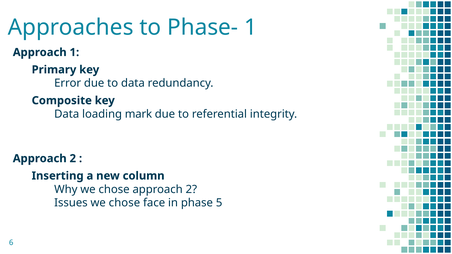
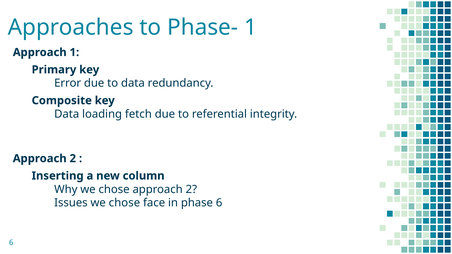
mark: mark -> fetch (138, 114)
phase 5: 5 -> 6 (219, 203)
